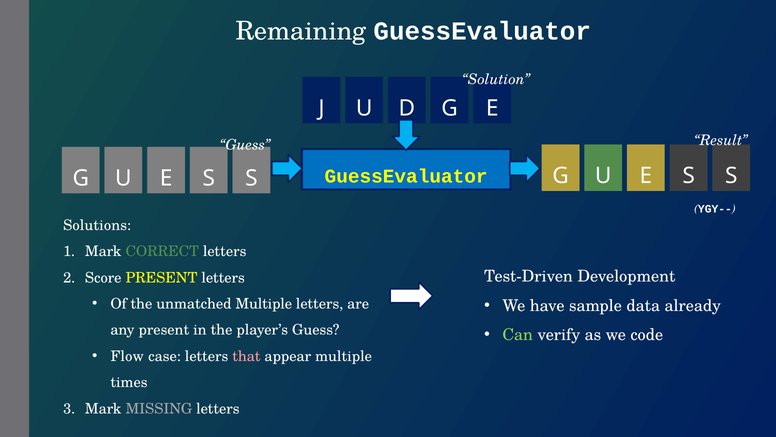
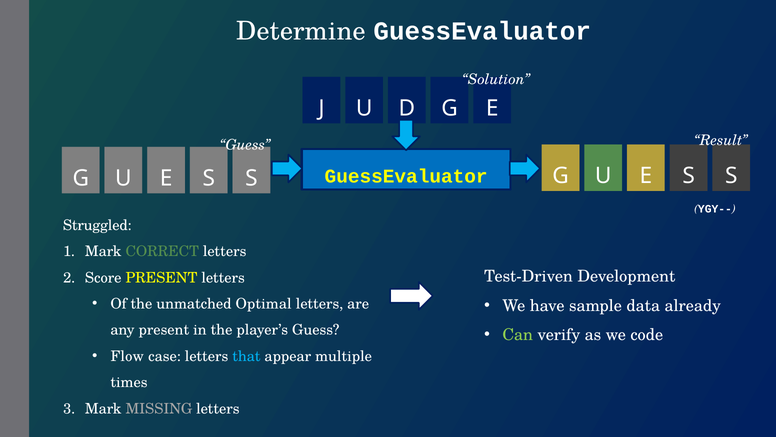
Remaining: Remaining -> Determine (301, 31)
Solutions: Solutions -> Struggled (97, 225)
unmatched Multiple: Multiple -> Optimal (264, 304)
that colour: pink -> light blue (246, 356)
